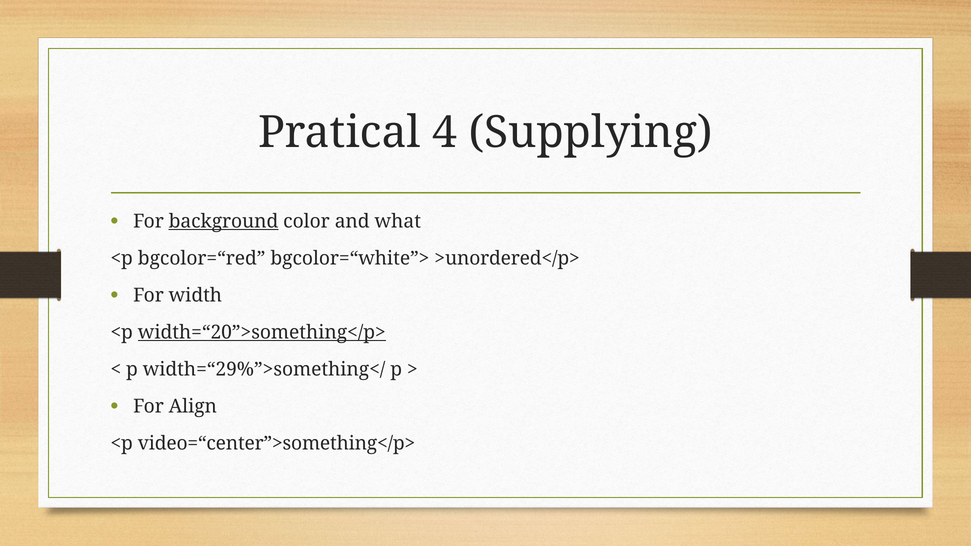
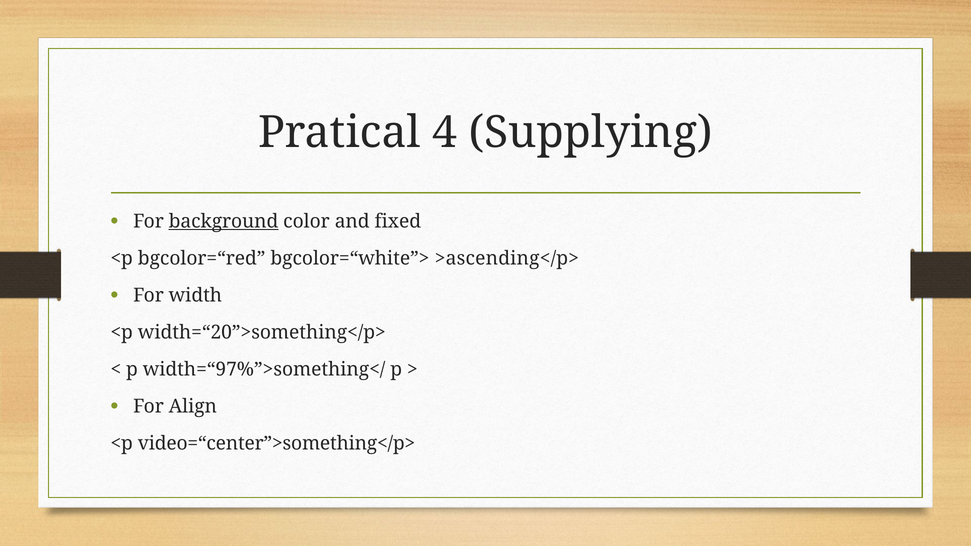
what: what -> fixed (398, 221)
>unordered</p>: >unordered</p> -> >ascending</p> (507, 258)
width=“20”>something</p> underline: present -> none (262, 332)
width=“29%”>something</: width=“29%”>something</ -> width=“97%”>something</ (264, 370)
